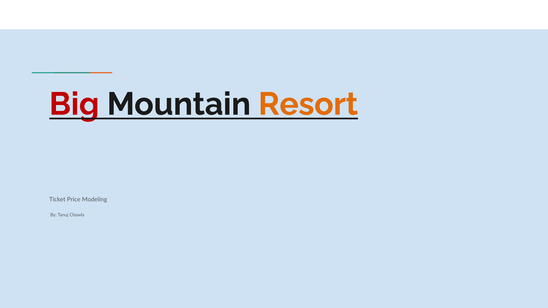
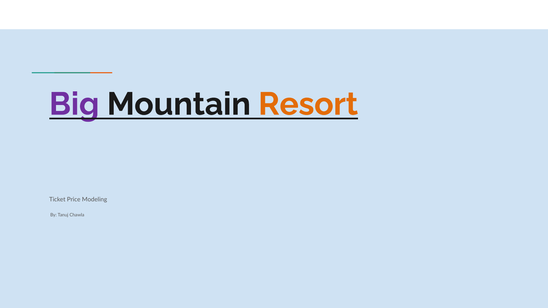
Big colour: red -> purple (74, 104)
